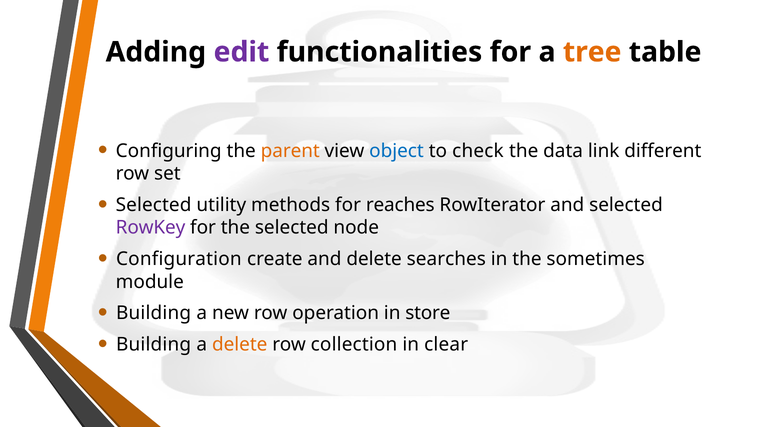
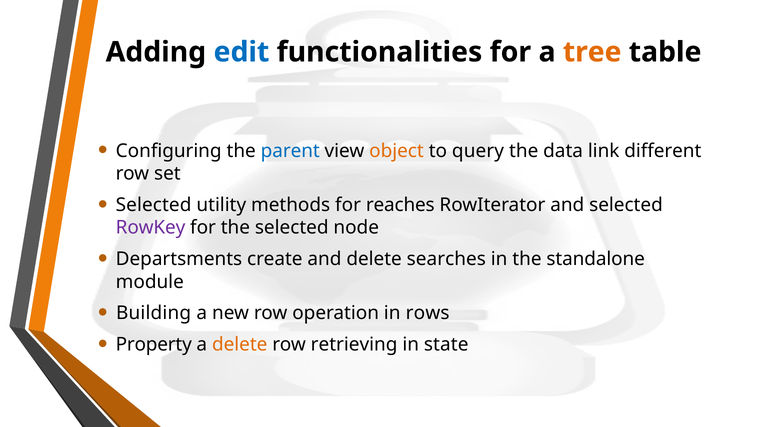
edit colour: purple -> blue (241, 52)
parent colour: orange -> blue (290, 151)
object colour: blue -> orange (396, 151)
check: check -> query (478, 151)
Configuration: Configuration -> Departsments (179, 259)
sometimes: sometimes -> standalone (596, 259)
store: store -> rows (428, 313)
Building: Building -> Property (154, 344)
collection: collection -> retrieving (354, 344)
clear: clear -> state (446, 344)
